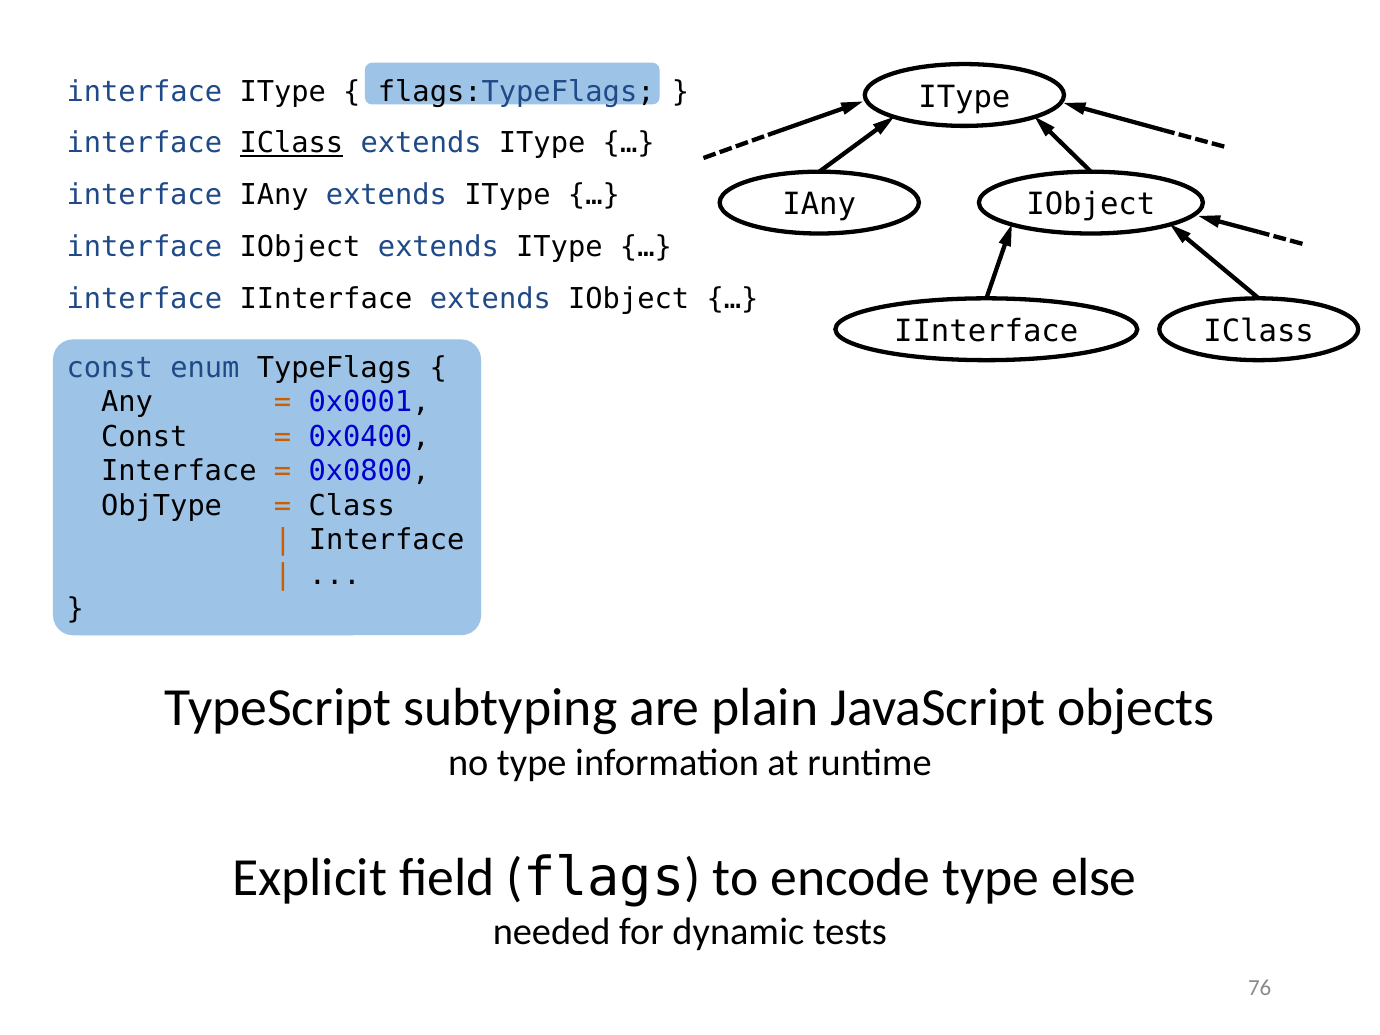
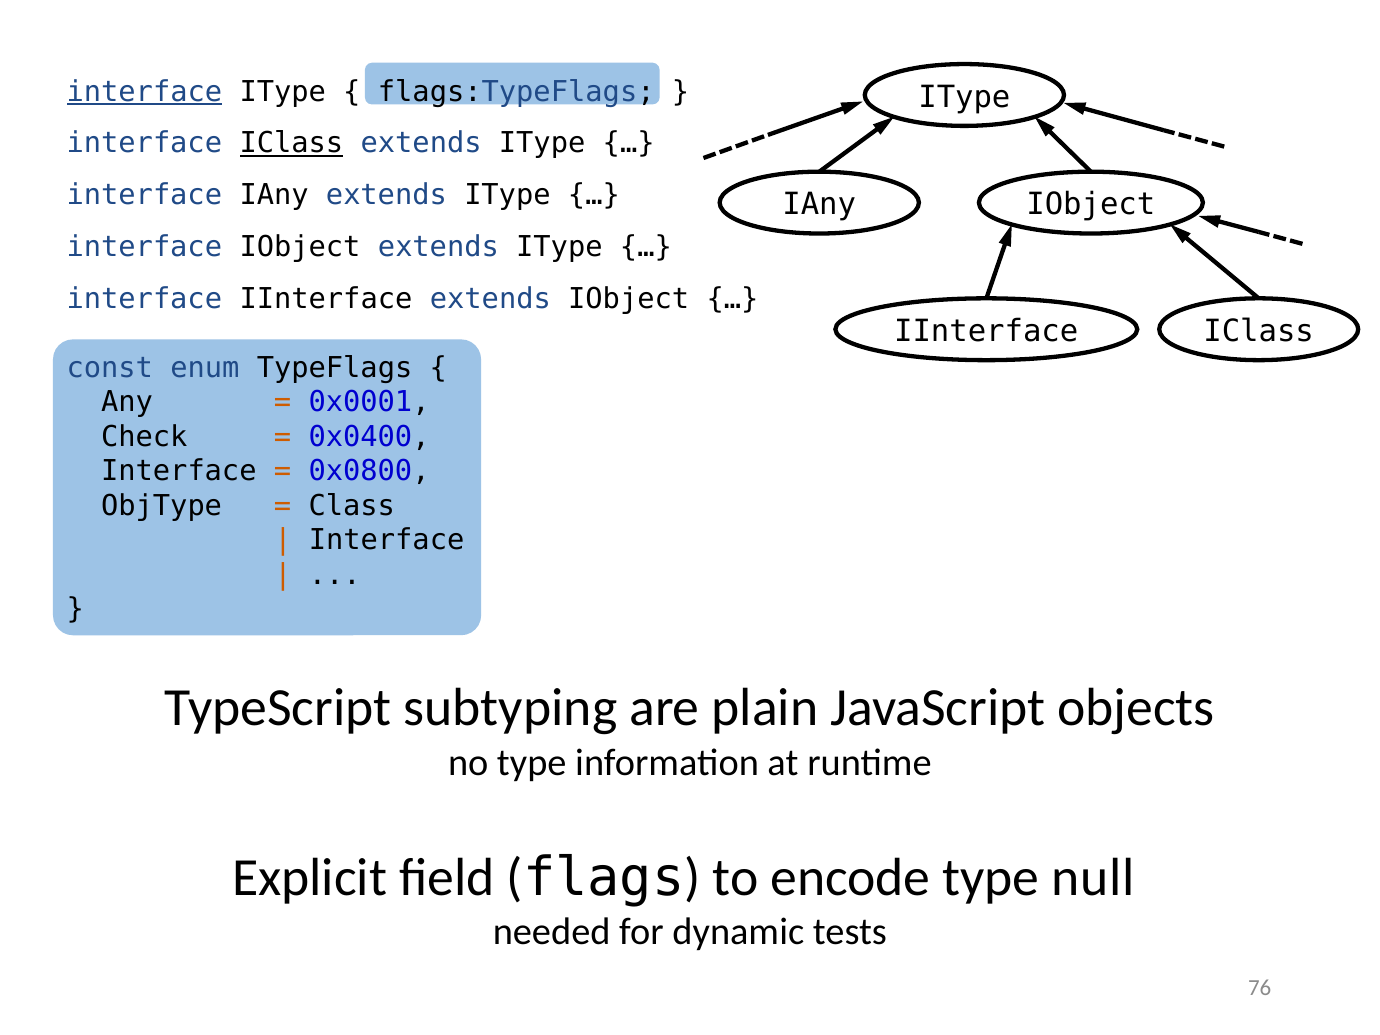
interface underline: none -> present (144, 92)
Const: Const -> Check (144, 437)
else: else -> null (1093, 877)
